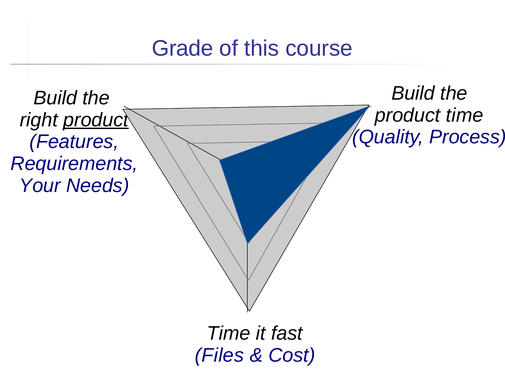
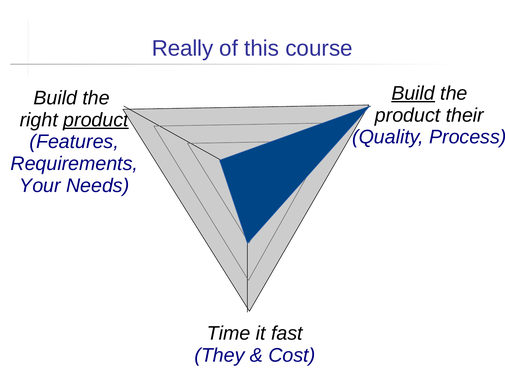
Grade: Grade -> Really (183, 48)
Build underline: none -> present (413, 93)
product time: time -> their (465, 115)
Files: Files -> They (220, 355)
